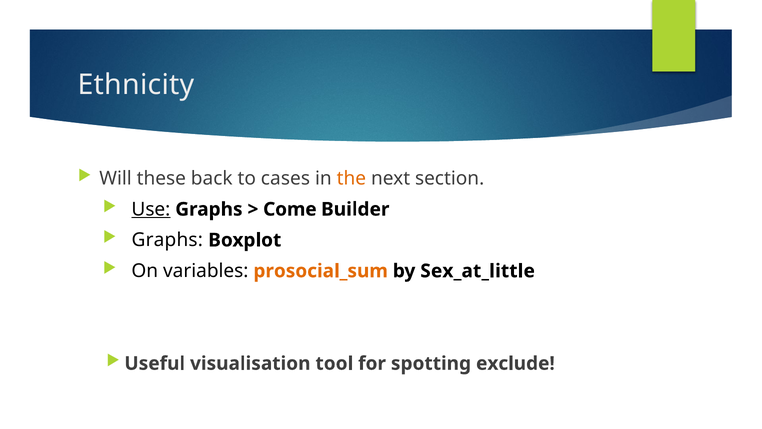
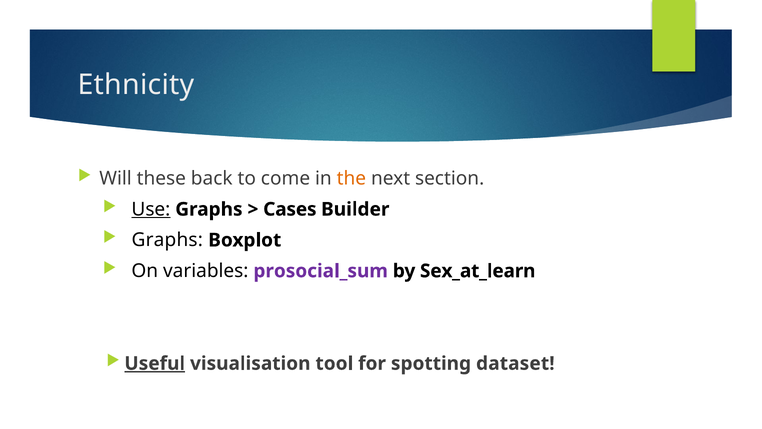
cases: cases -> come (285, 178)
Come: Come -> Cases (290, 209)
prosocial_sum colour: orange -> purple (321, 271)
Sex_at_little: Sex_at_little -> Sex_at_learn (478, 271)
Useful underline: none -> present (155, 363)
exclude: exclude -> dataset (515, 363)
